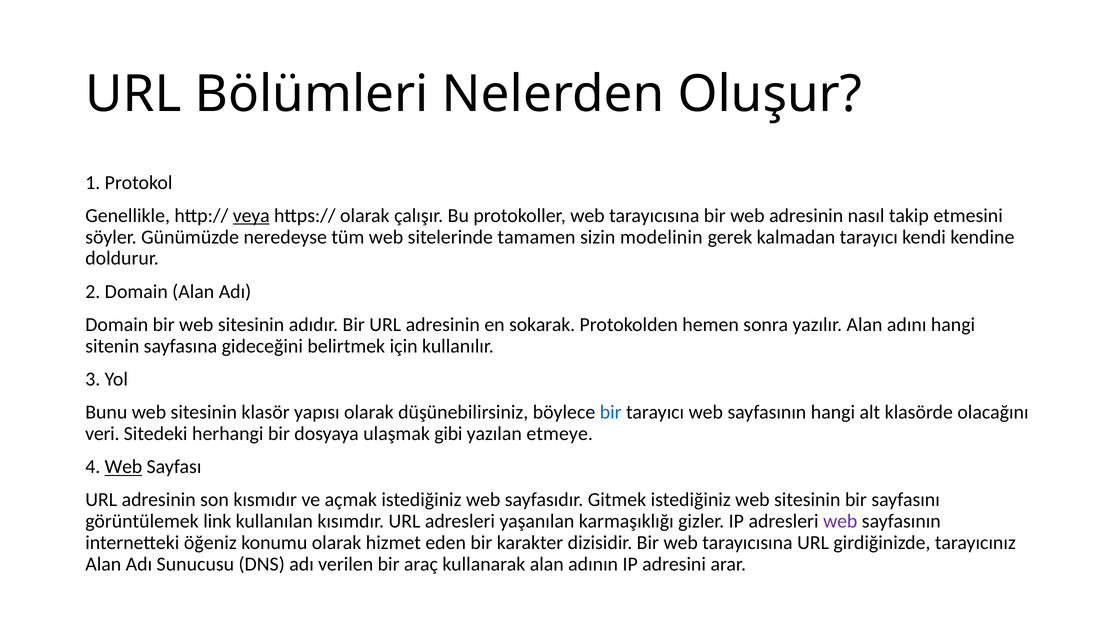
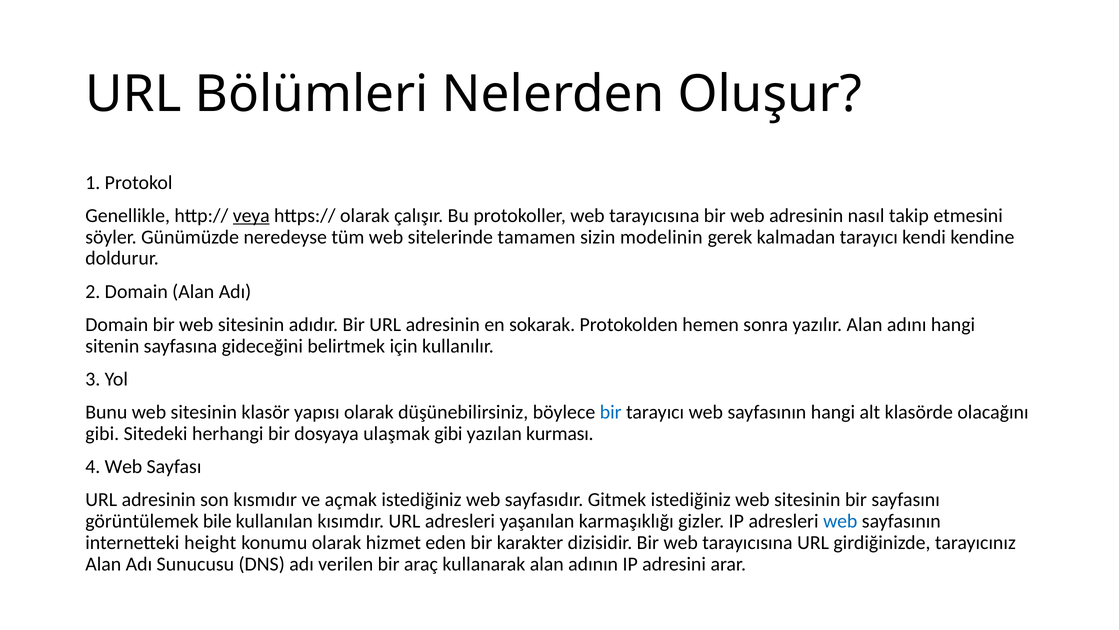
veri: veri -> gibi (102, 433)
etmeye: etmeye -> kurması (560, 433)
Web underline: present -> none (123, 466)
link: link -> bile (217, 521)
web colour: purple -> blue (840, 521)
öğeniz: öğeniz -> height (210, 542)
